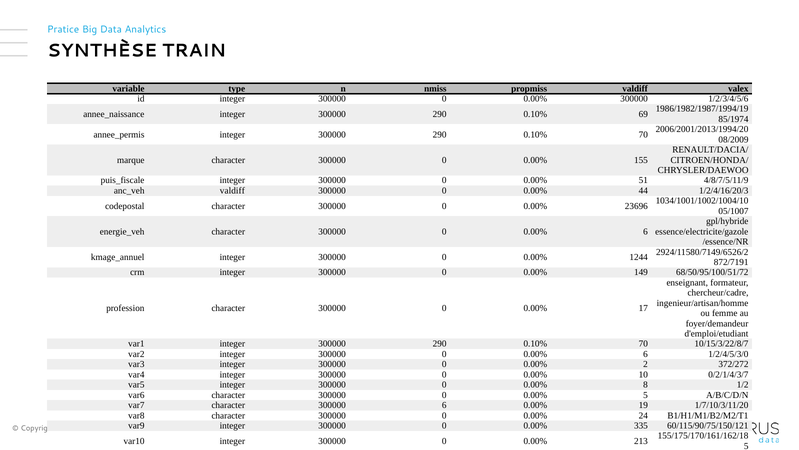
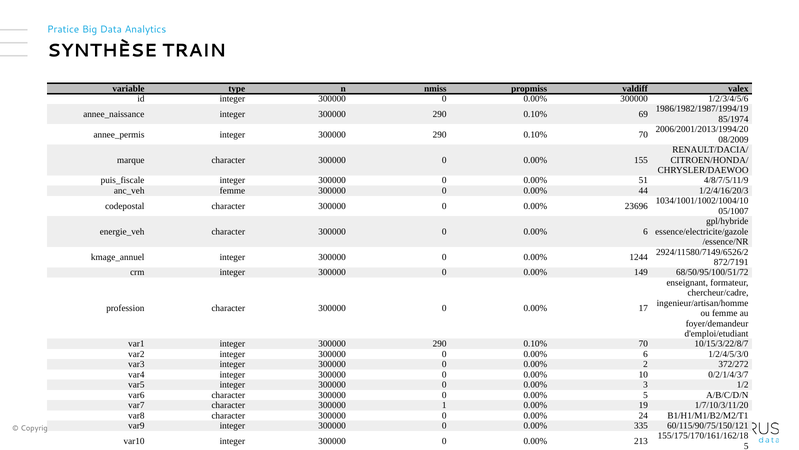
valdiff: valdiff -> femme (232, 190)
8: 8 -> 3 (646, 384)
300000 6: 6 -> 1 (444, 405)
